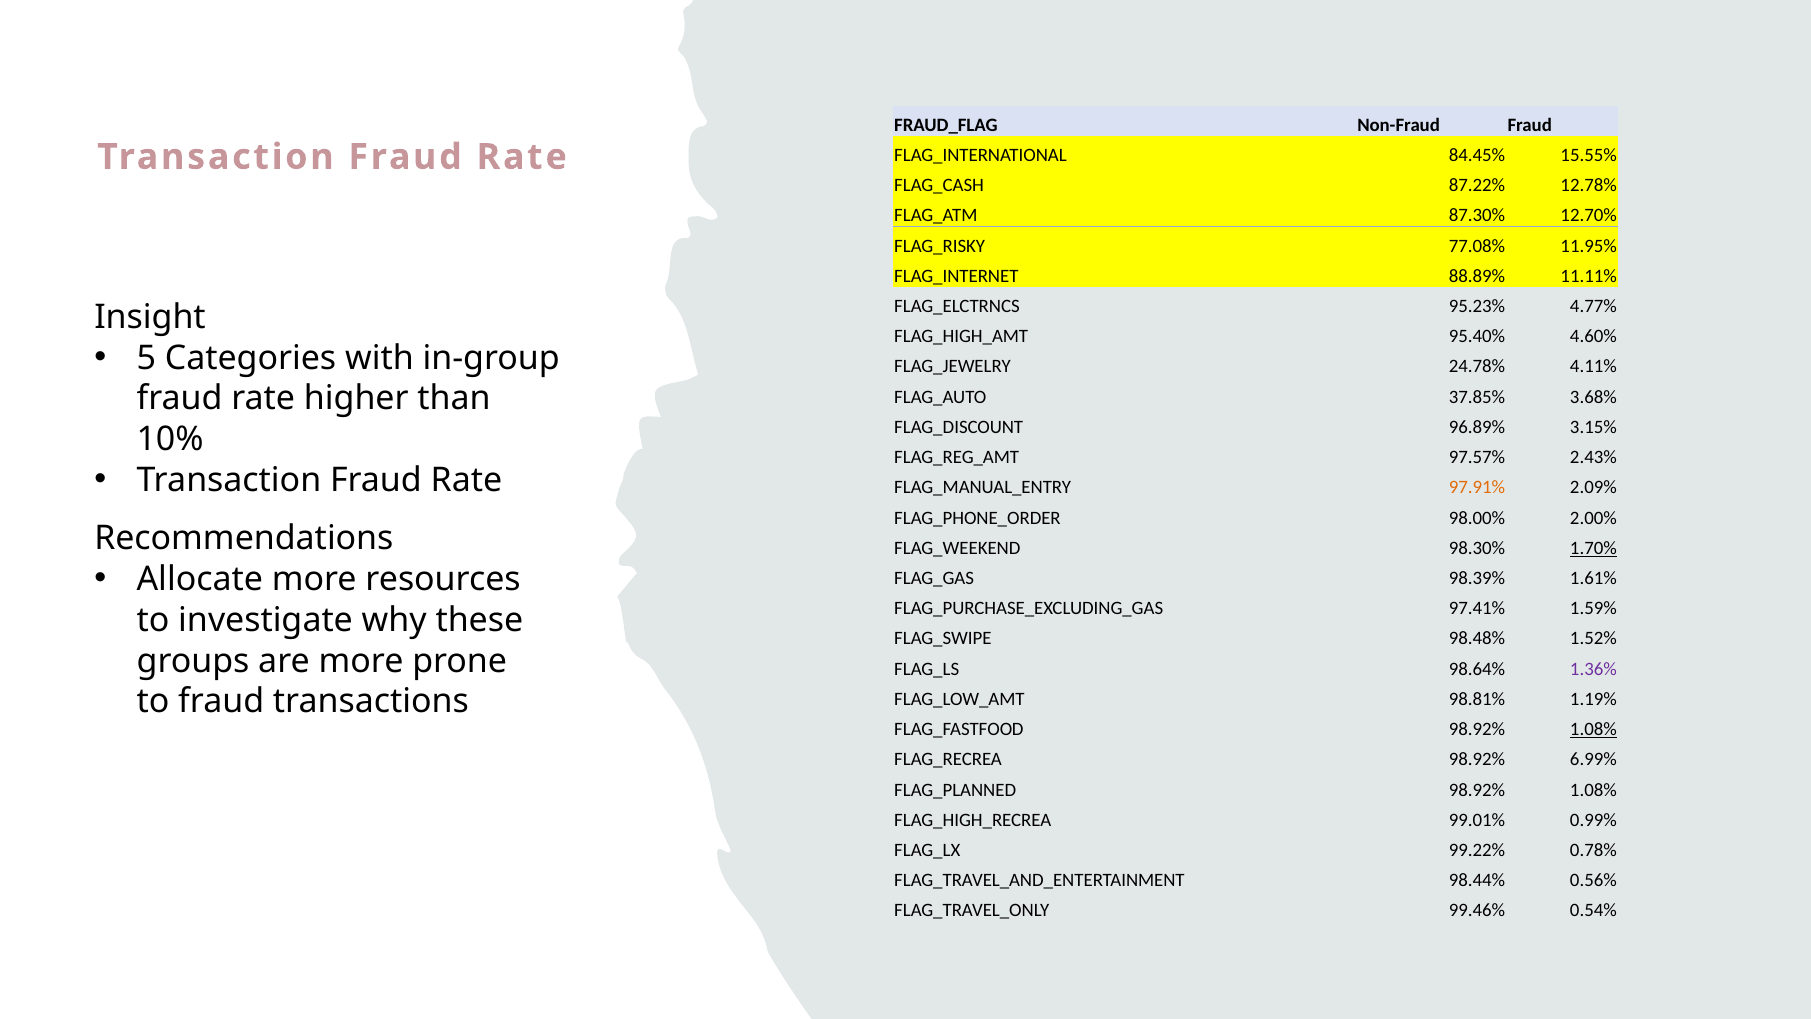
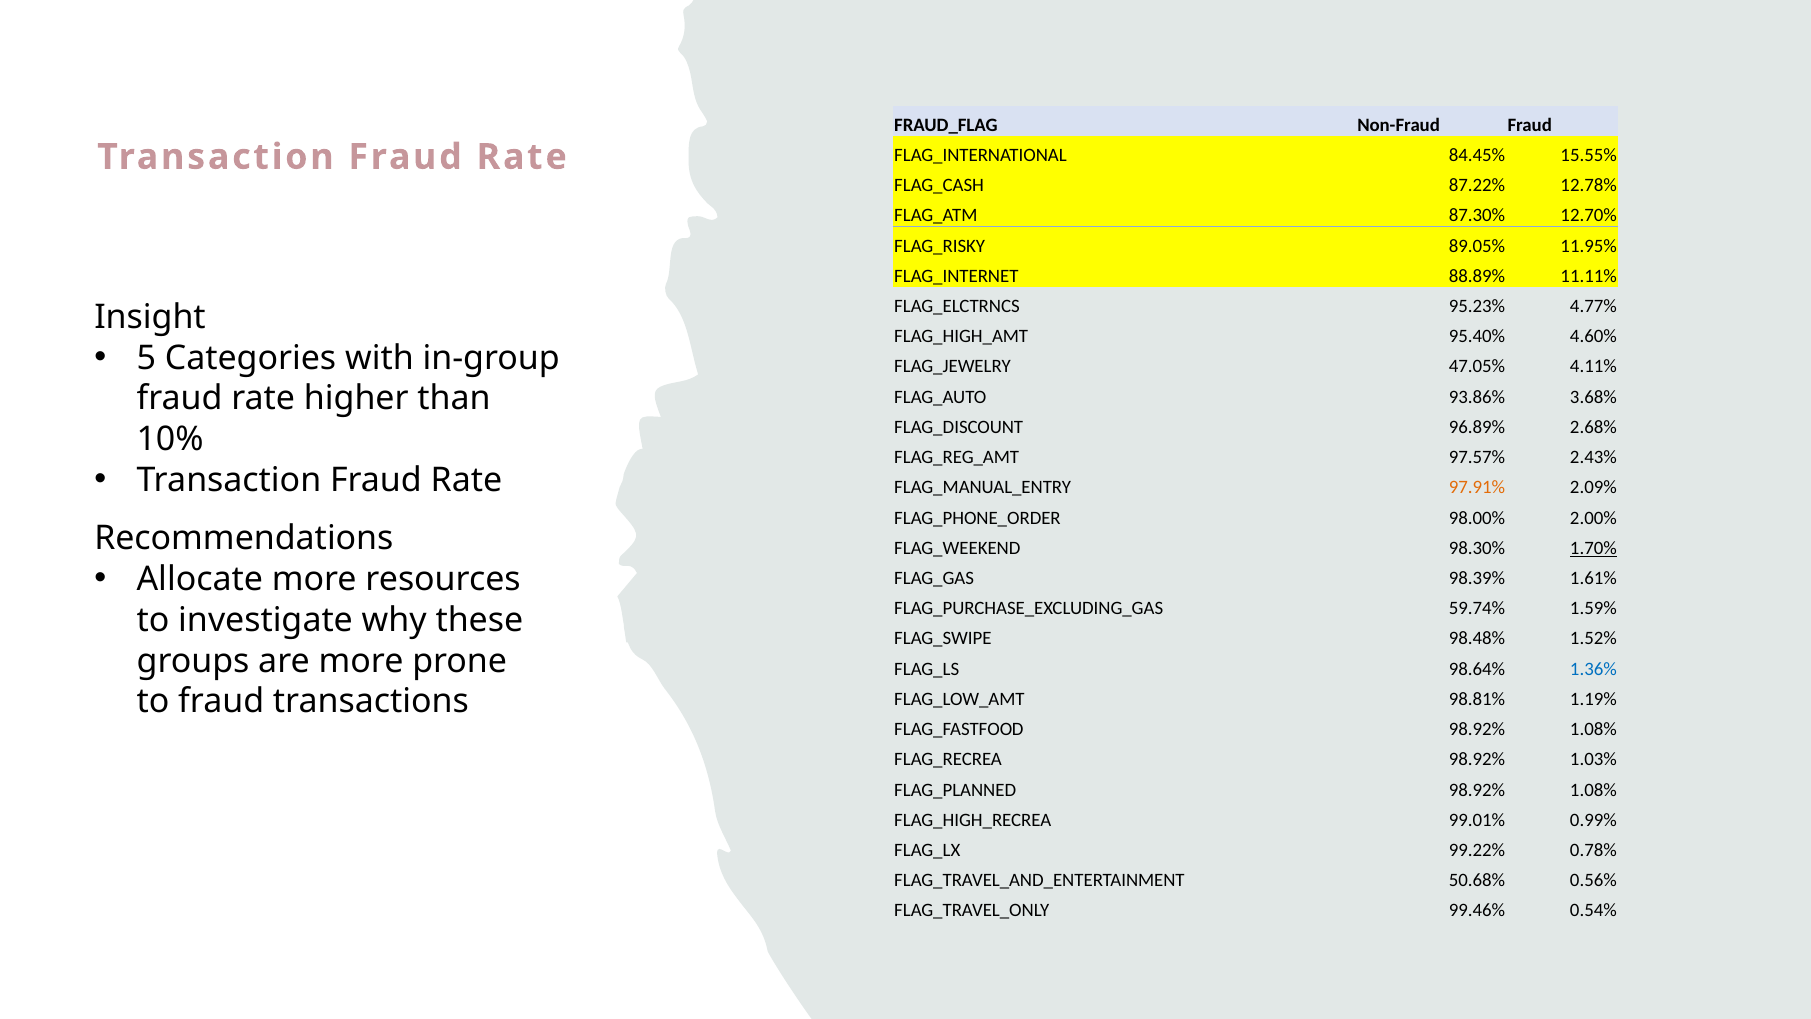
77.08%: 77.08% -> 89.05% (1477, 246)
24.78%: 24.78% -> 47.05% (1477, 367)
37.85%: 37.85% -> 93.86% (1477, 397)
3.15%: 3.15% -> 2.68% (1593, 427)
97.41%: 97.41% -> 59.74% (1477, 608)
1.36% colour: purple -> blue (1593, 669)
1.08% underline: present -> none (1593, 729)
6.99%: 6.99% -> 1.03% (1593, 759)
98.44%: 98.44% -> 50.68% (1477, 880)
